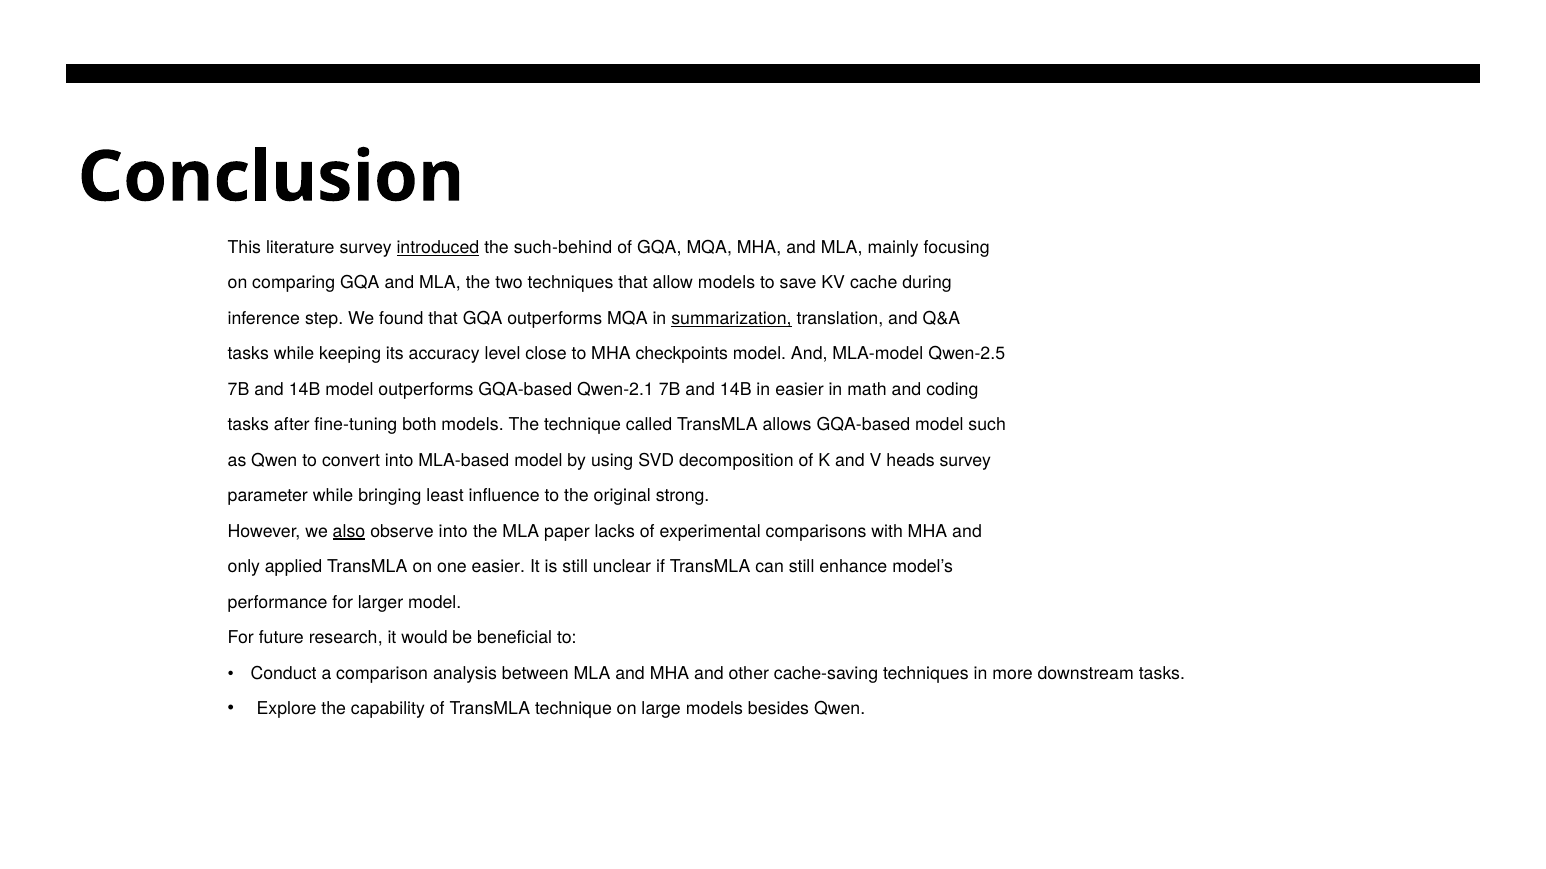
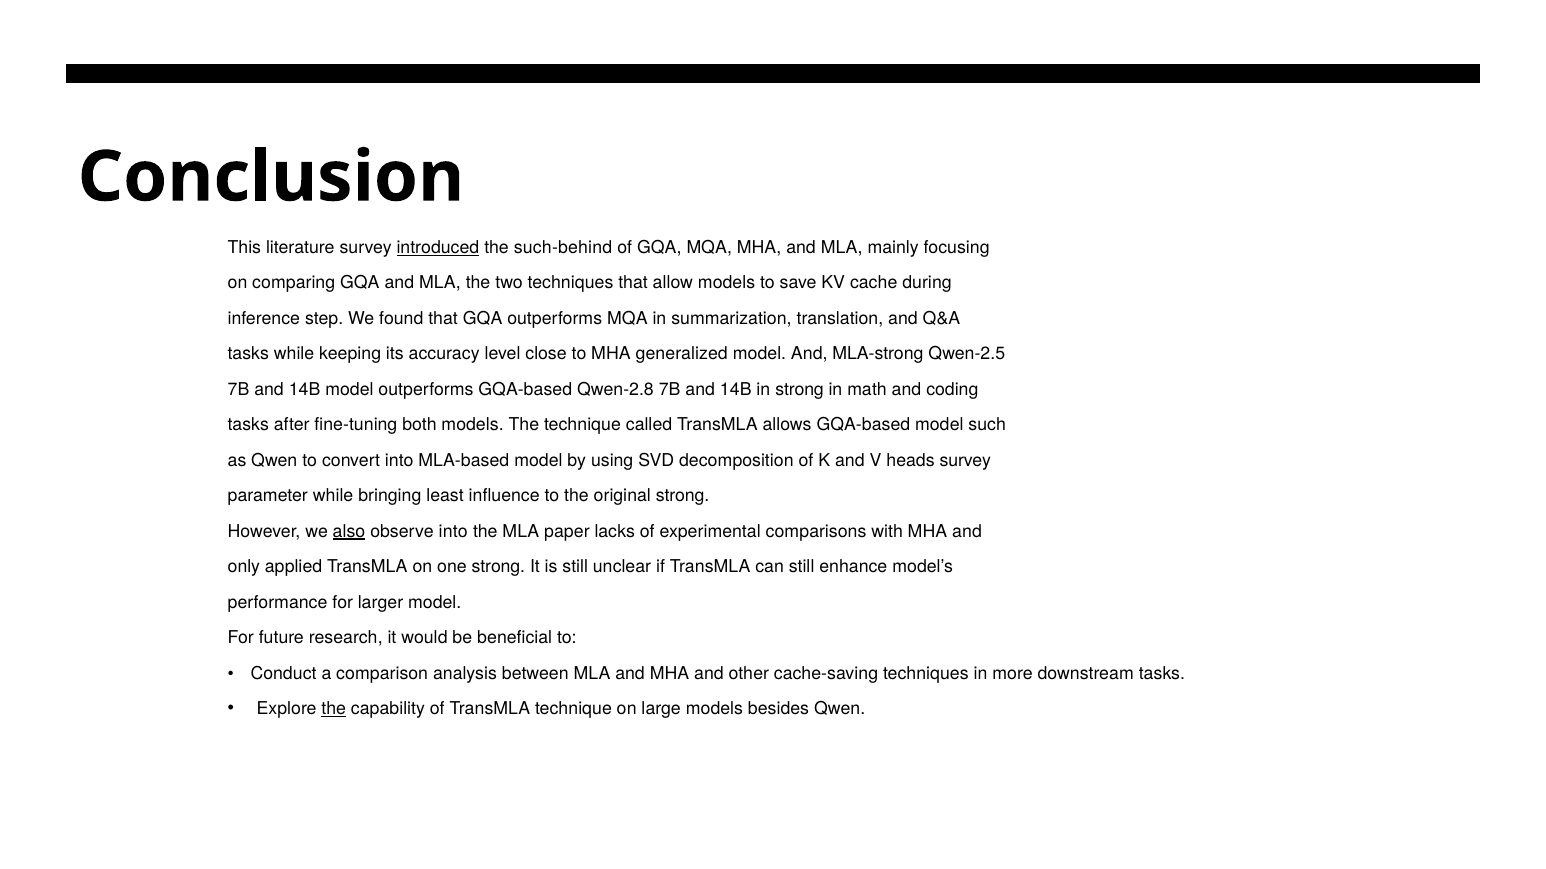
summarization underline: present -> none (731, 319)
checkpoints: checkpoints -> generalized (682, 354)
MLA-model: MLA-model -> MLA-strong (878, 354)
Qwen-2.1: Qwen-2.1 -> Qwen-2.8 (615, 390)
in easier: easier -> strong (800, 390)
one easier: easier -> strong (498, 567)
the underline: none -> present (334, 709)
